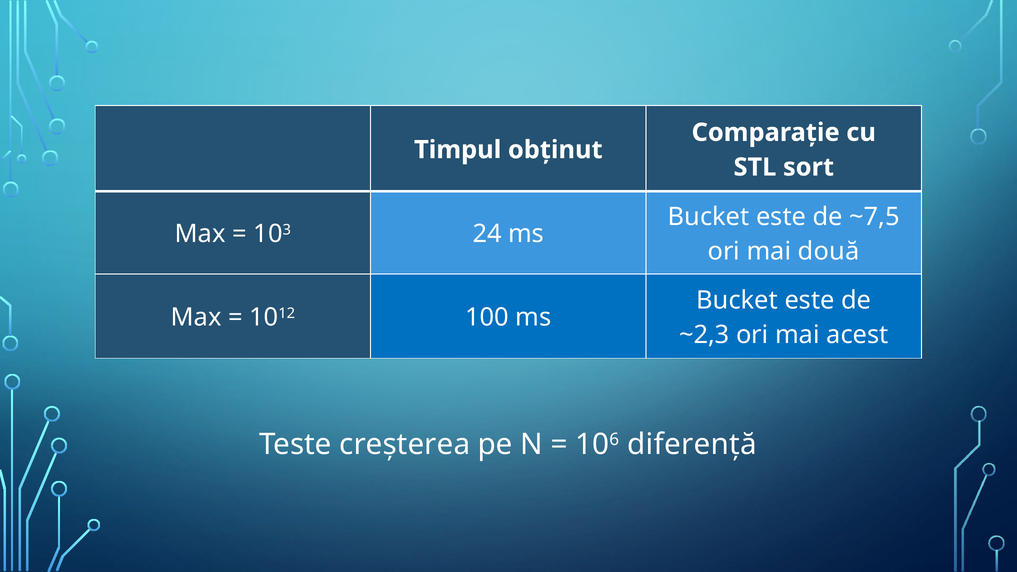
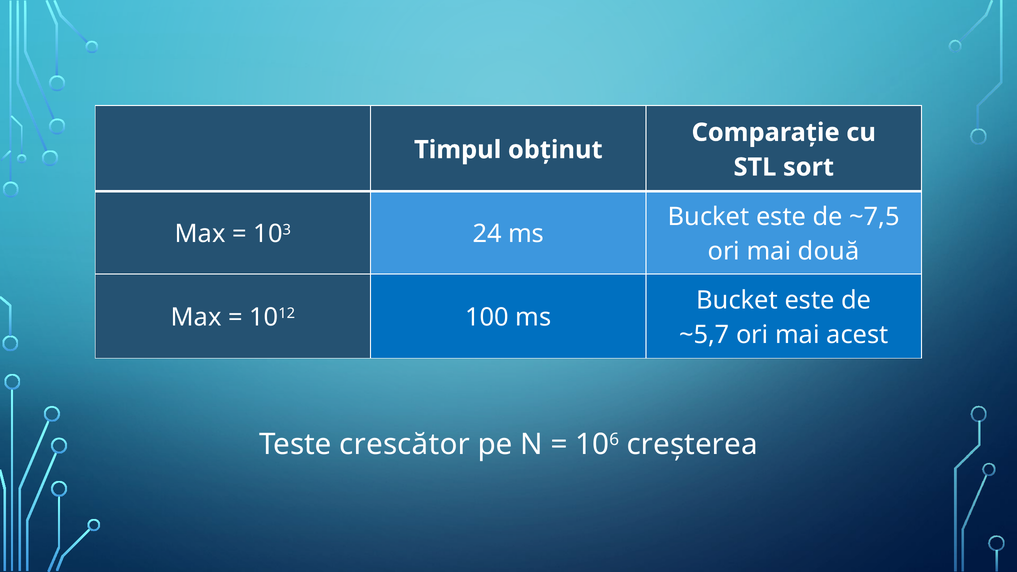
~2,3: ~2,3 -> ~5,7 (704, 335)
creșterea: creșterea -> crescător (405, 444)
diferență: diferență -> creșterea (692, 444)
